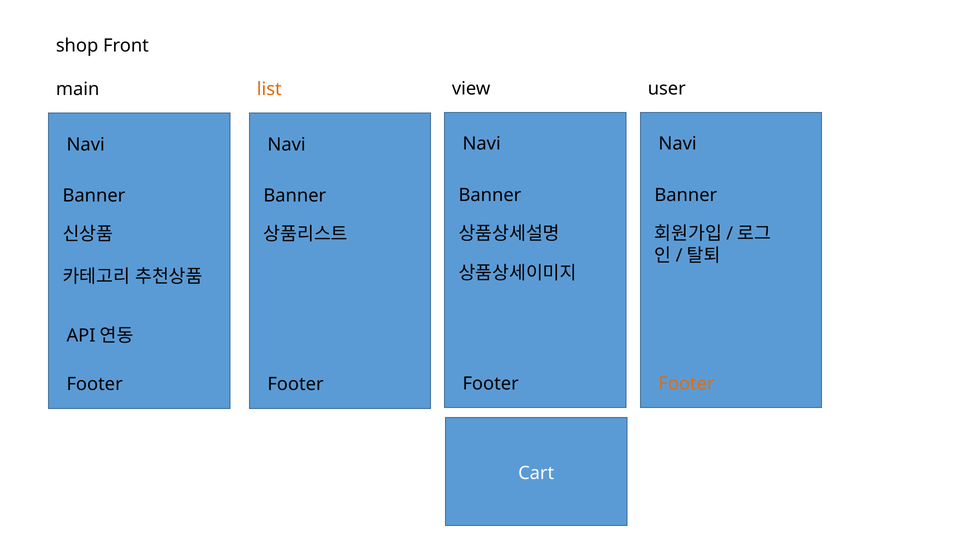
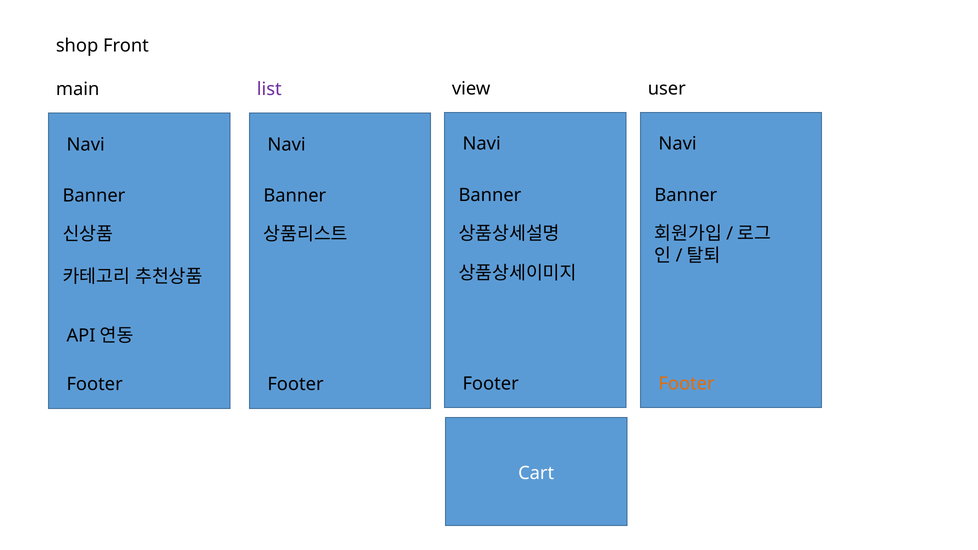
list colour: orange -> purple (269, 89)
